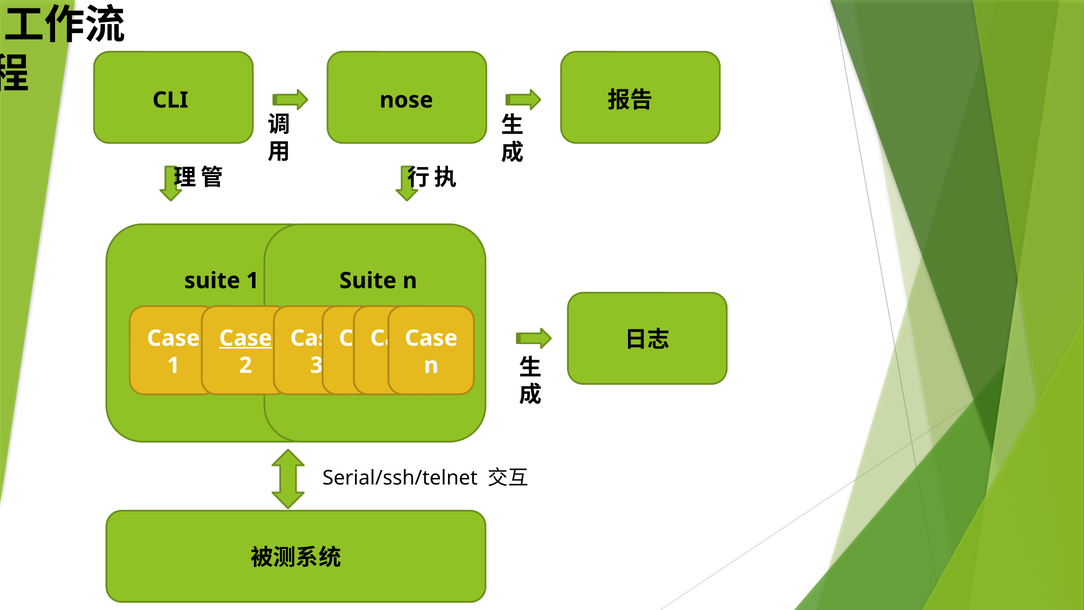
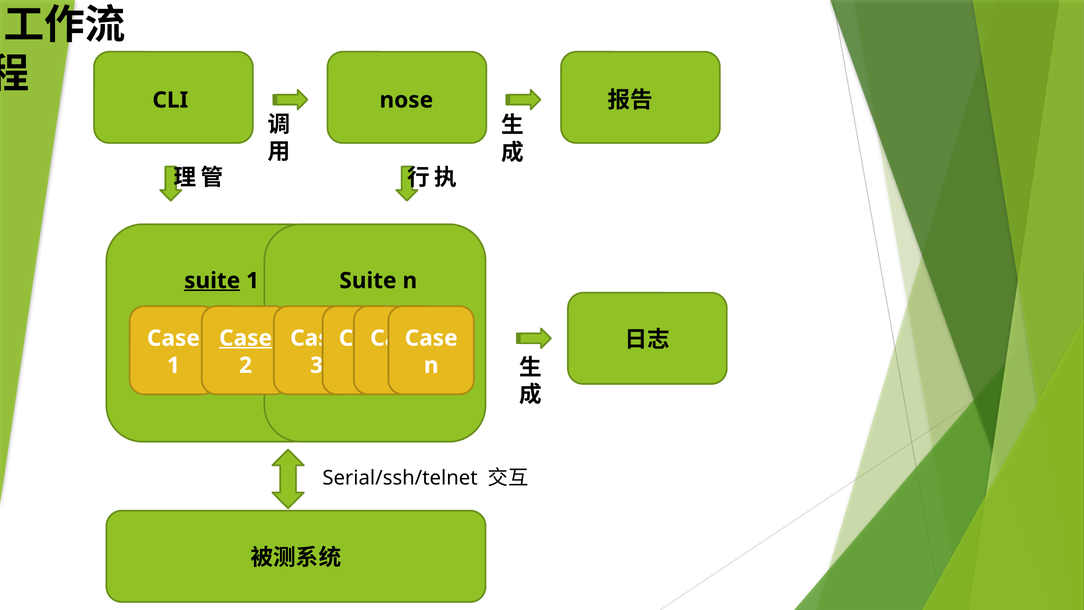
suite underline: none -> present (212, 281)
